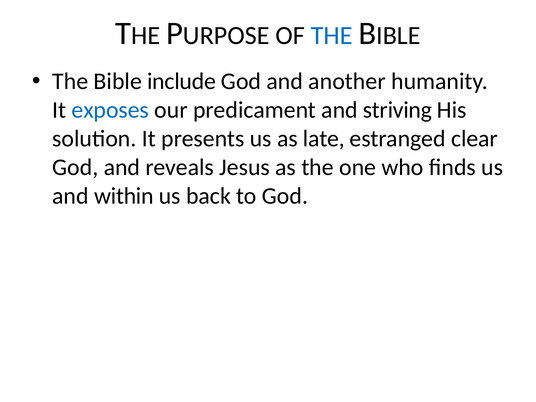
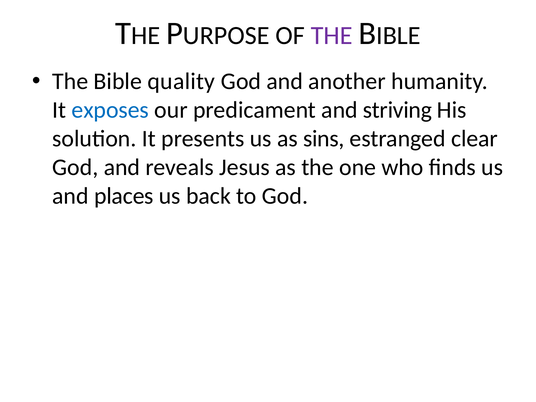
THE colour: blue -> purple (332, 36)
include: include -> quality (181, 81)
late: late -> sins (324, 139)
within: within -> places (124, 196)
